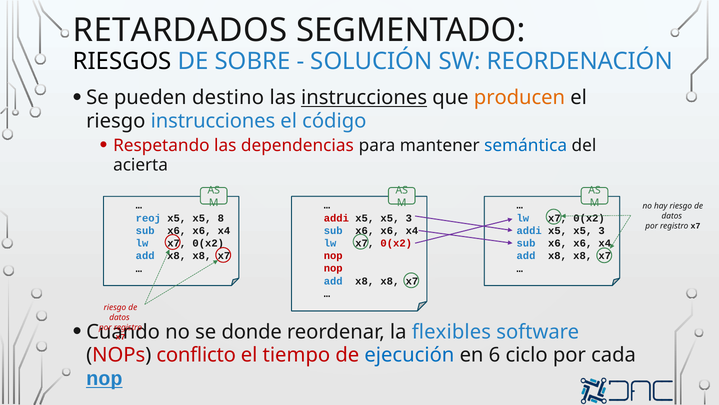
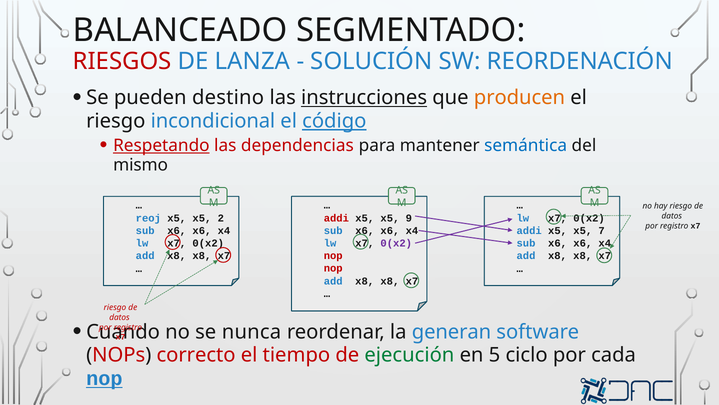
RETARDADOS: RETARDADOS -> BALANCEADO (180, 30)
RIESGOS colour: black -> red (122, 61)
SOBRE: SOBRE -> LANZA (253, 61)
riesgo instrucciones: instrucciones -> incondicional (213, 121)
código underline: none -> present (334, 121)
Respetando underline: none -> present (161, 145)
acierta: acierta -> mismo (141, 165)
3: 3 -> 9 (409, 218)
8: 8 -> 2 (221, 218)
3: 3 -> 7 (602, 230)
0(x2 colour: red -> purple (396, 243)
donde: donde -> nunca (252, 331)
flexibles: flexibles -> generan (452, 331)
conflicto: conflicto -> correcto (196, 355)
ejecución colour: blue -> green (409, 355)
6: 6 -> 5 (495, 355)
